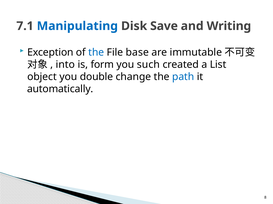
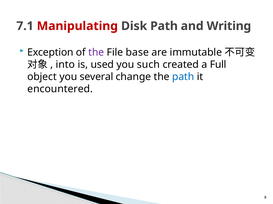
Manipulating colour: blue -> red (77, 26)
Disk Save: Save -> Path (164, 26)
the colour: blue -> purple (96, 52)
form: form -> used (102, 65)
List: List -> Full (218, 65)
double: double -> several (96, 77)
automatically: automatically -> encountered (60, 89)
